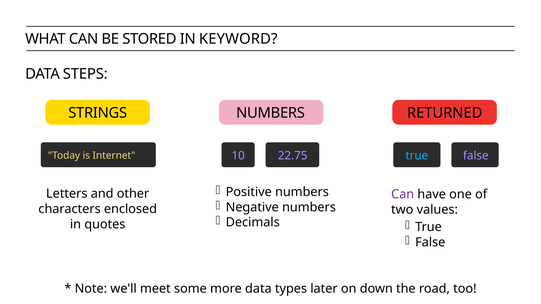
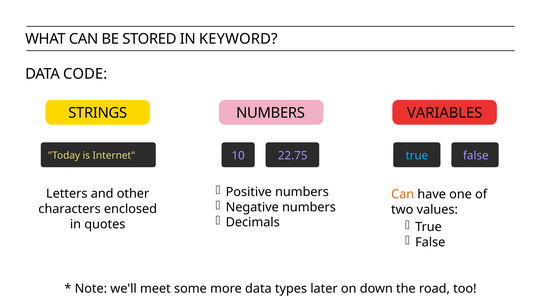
STEPS: STEPS -> CODE (85, 74)
RETURNED: RETURNED -> VARIABLES (445, 113)
Can colour: purple -> orange (403, 194)
